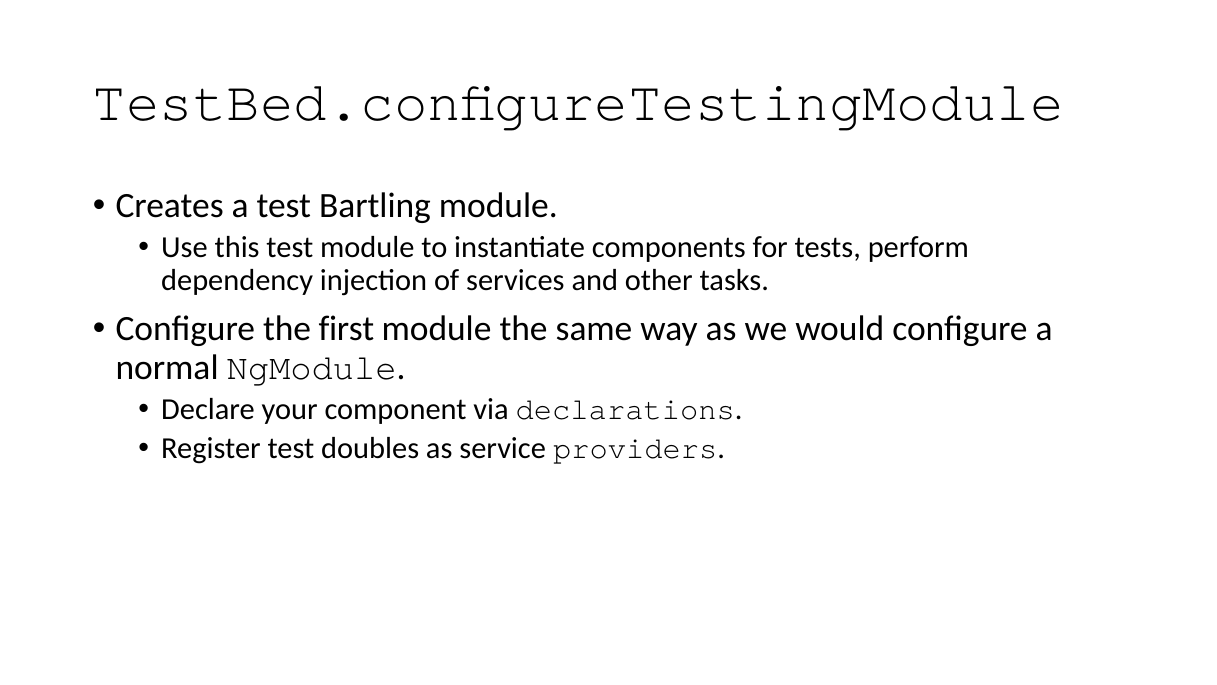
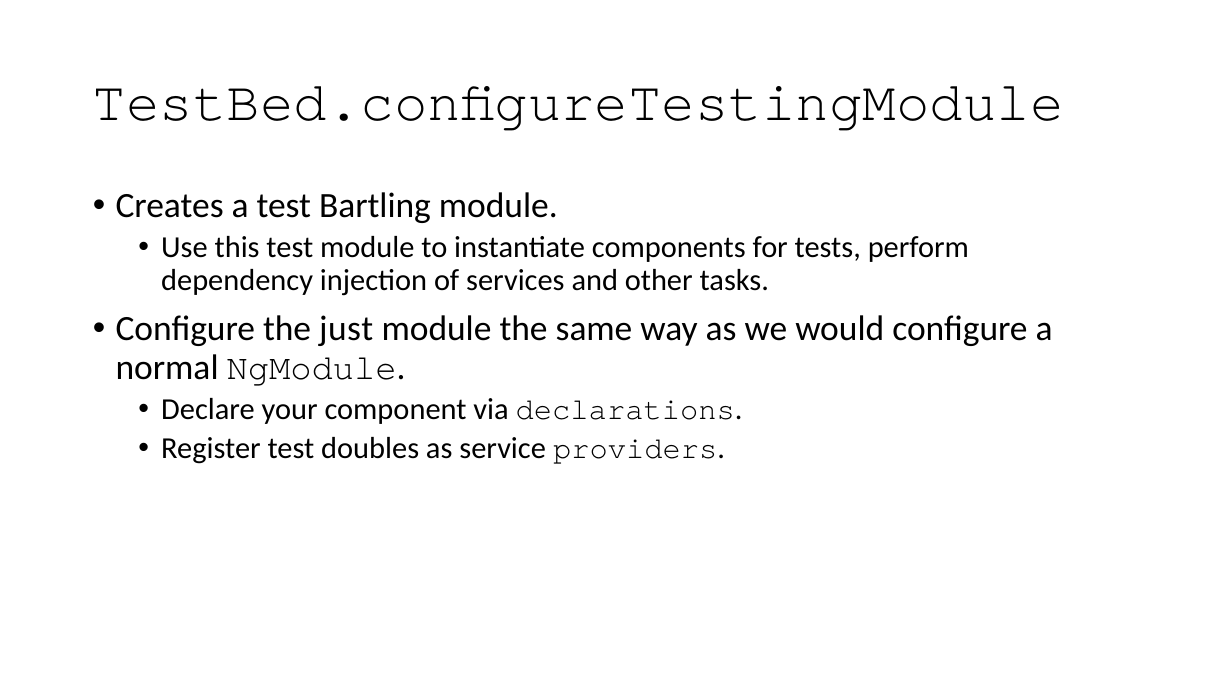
first: first -> just (346, 329)
